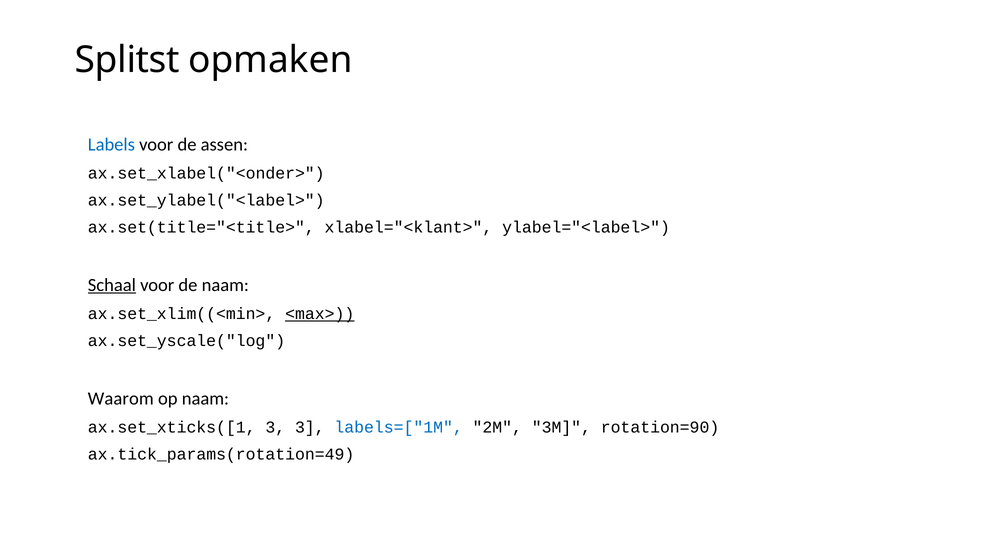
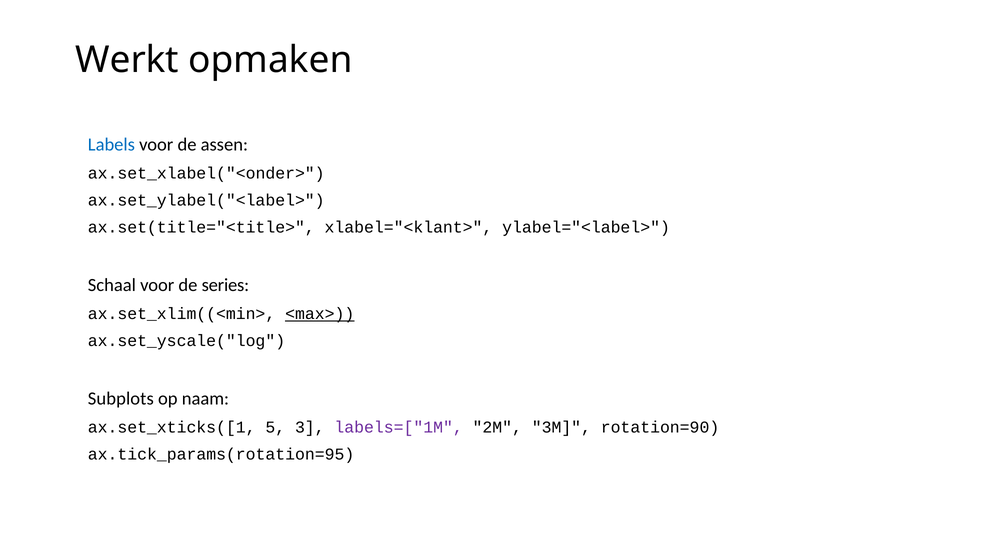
Splitst: Splitst -> Werkt (127, 60)
Schaal underline: present -> none (112, 285)
de naam: naam -> series (225, 285)
Waarom: Waarom -> Subplots (121, 399)
ax.set_xticks([1 3: 3 -> 5 (275, 427)
labels=["1M colour: blue -> purple (399, 427)
ax.tick_params(rotation=49: ax.tick_params(rotation=49 -> ax.tick_params(rotation=95 (221, 454)
